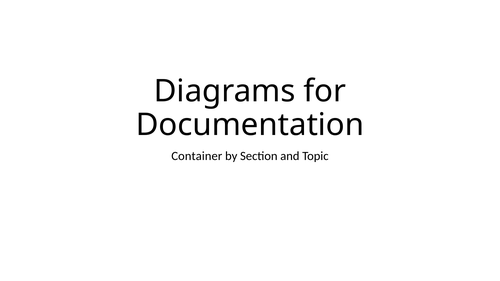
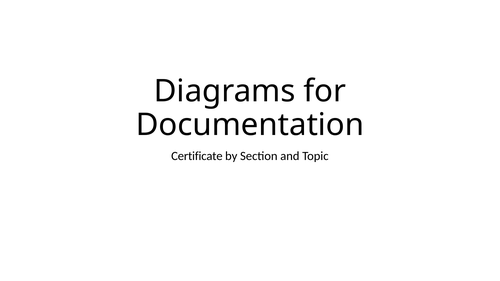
Container: Container -> Certificate (197, 156)
